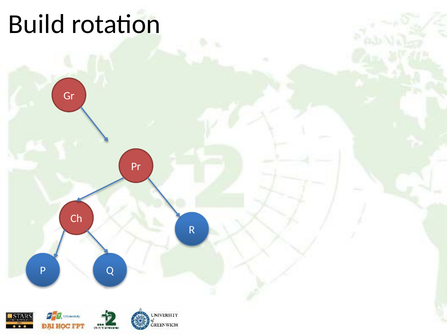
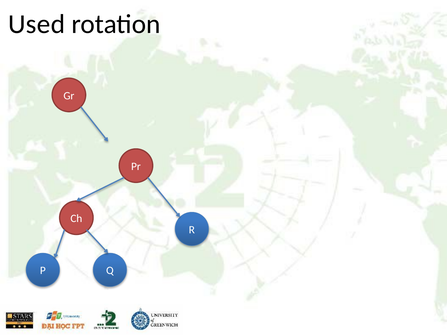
Build: Build -> Used (37, 24)
